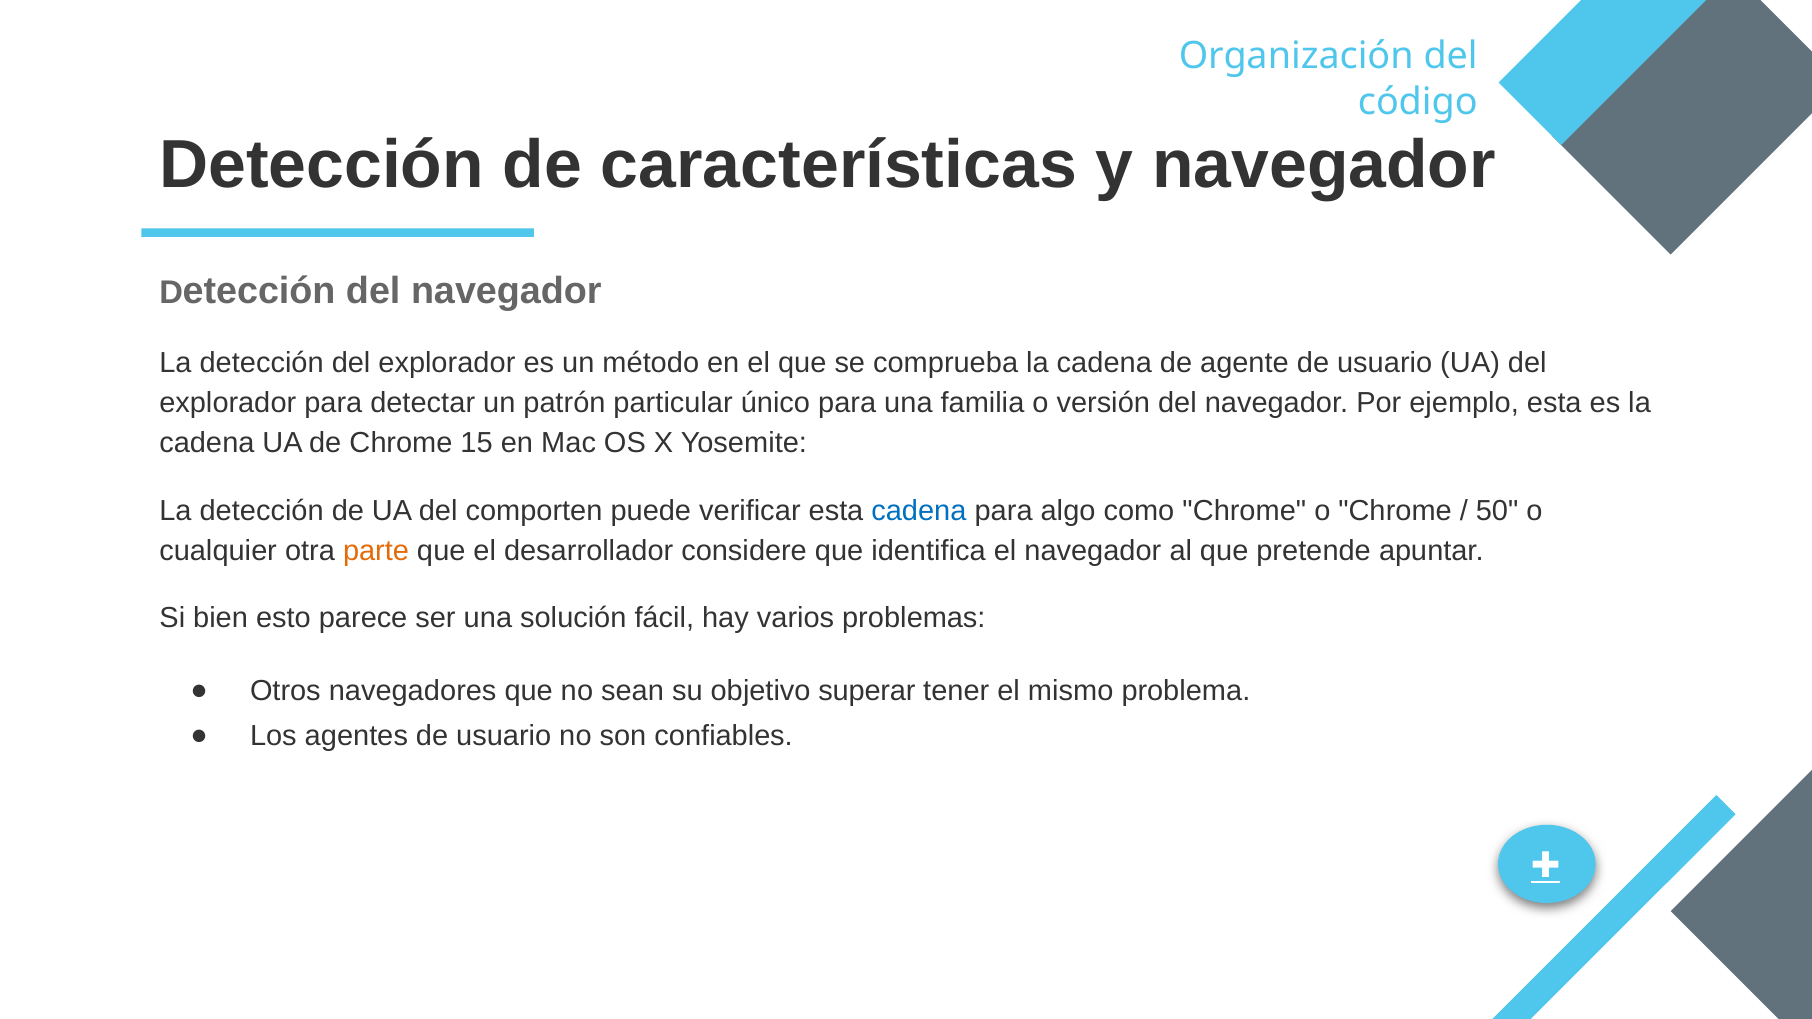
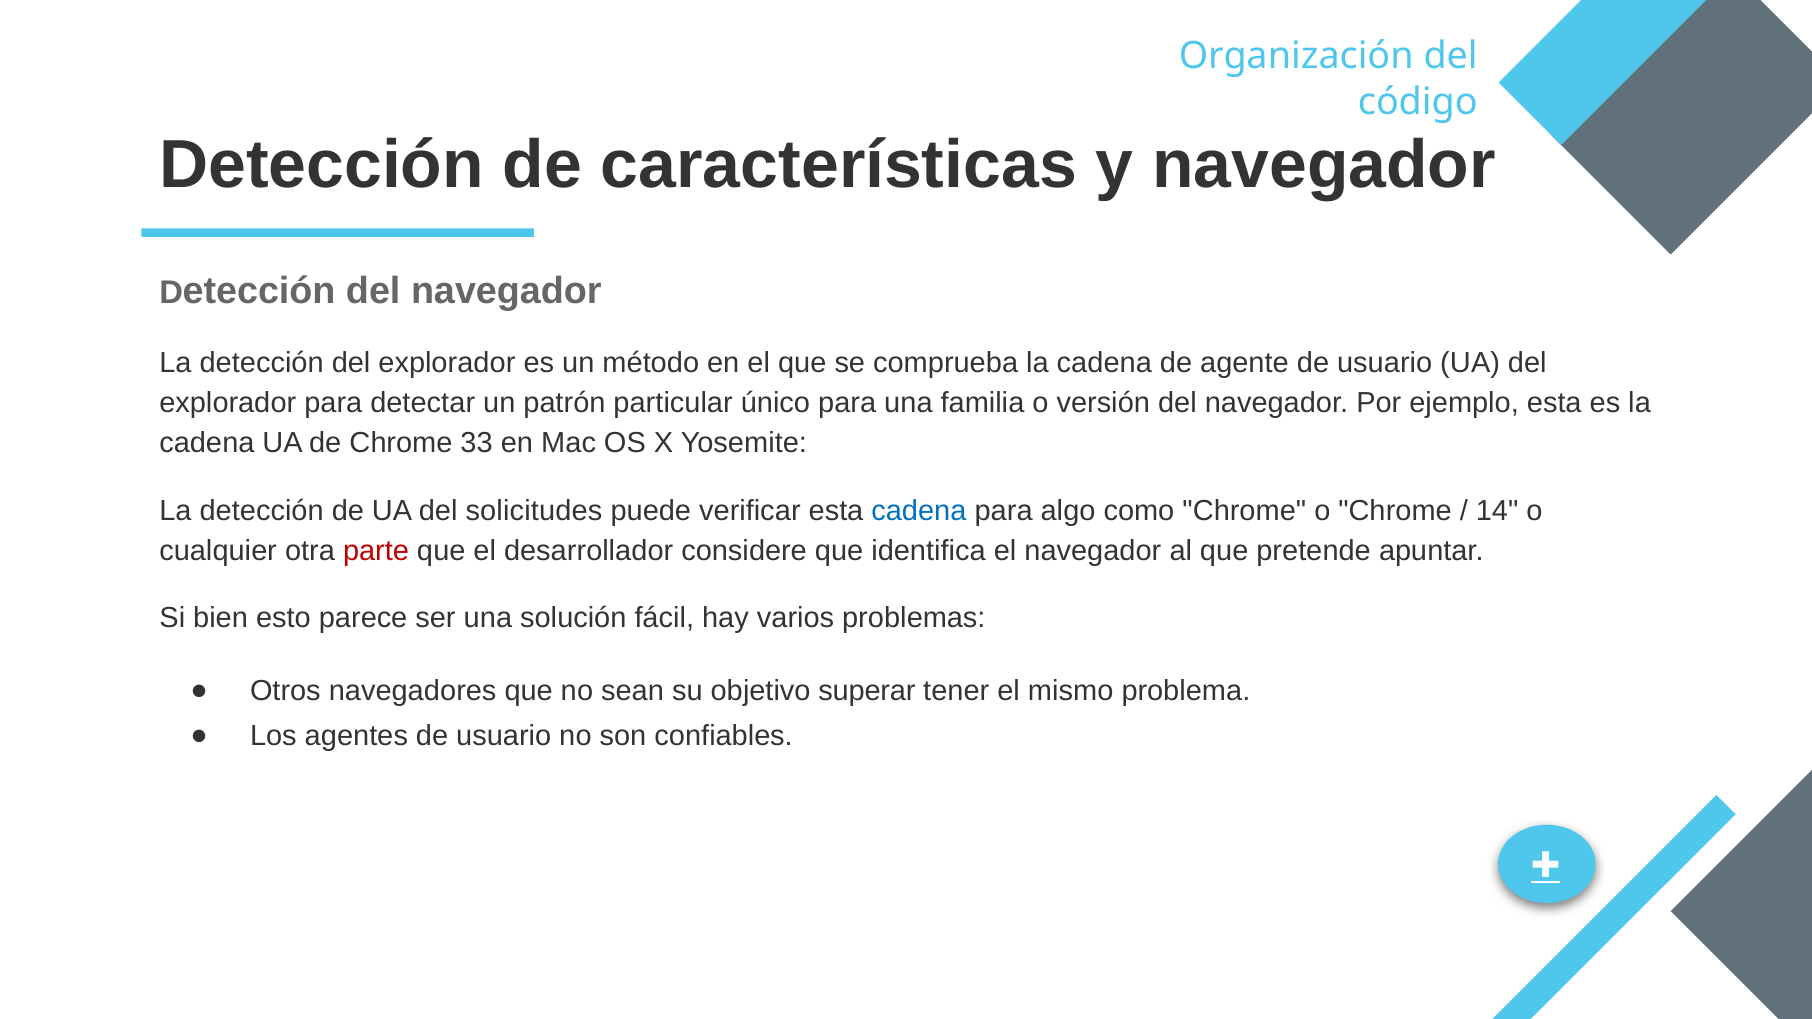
15: 15 -> 33 (477, 443)
comporten: comporten -> solicitudes (534, 511)
50: 50 -> 14 (1497, 511)
parte colour: orange -> red (376, 551)
